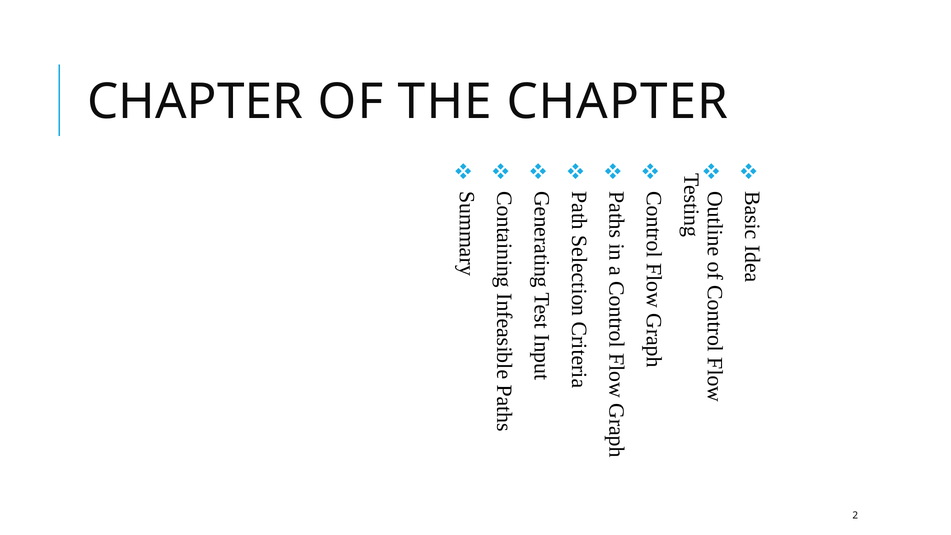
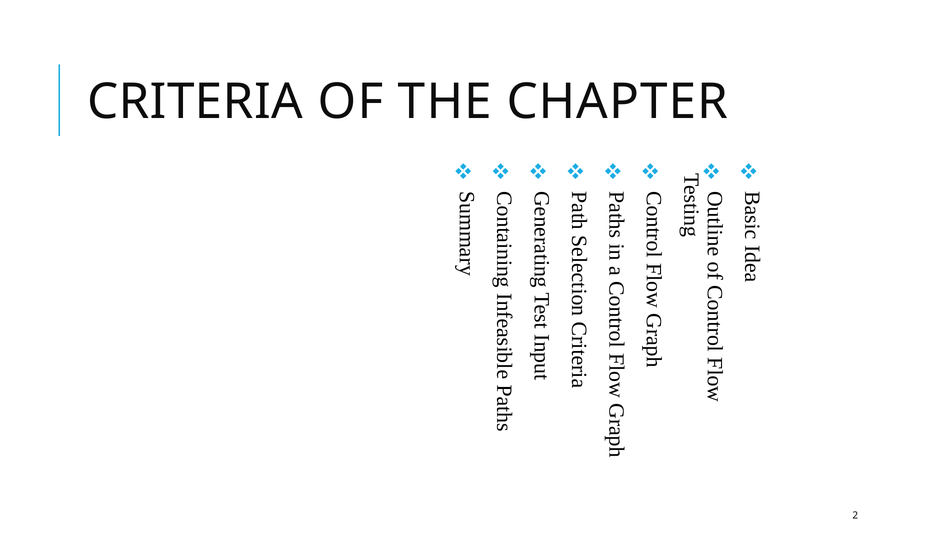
CHAPTER: CHAPTER -> CRITERIA (195, 102)
